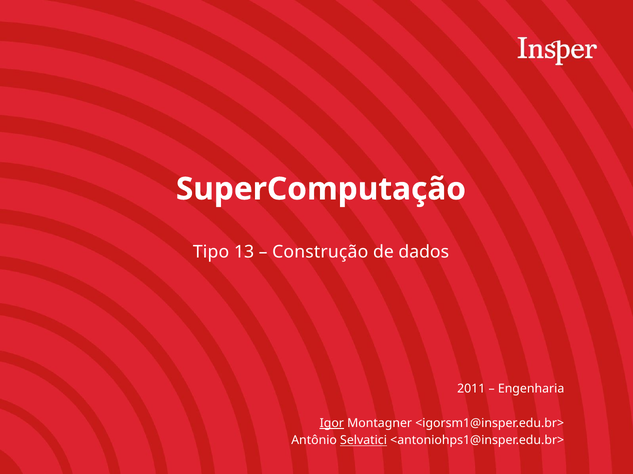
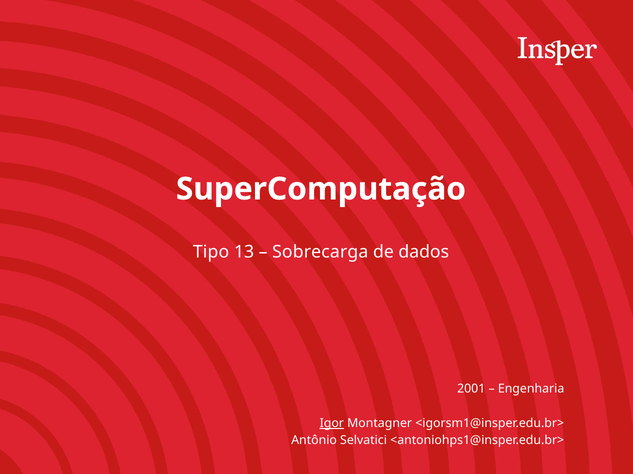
Construção: Construção -> Sobrecarga (320, 252)
2011: 2011 -> 2001 (471, 390)
Selvatici underline: present -> none (364, 441)
